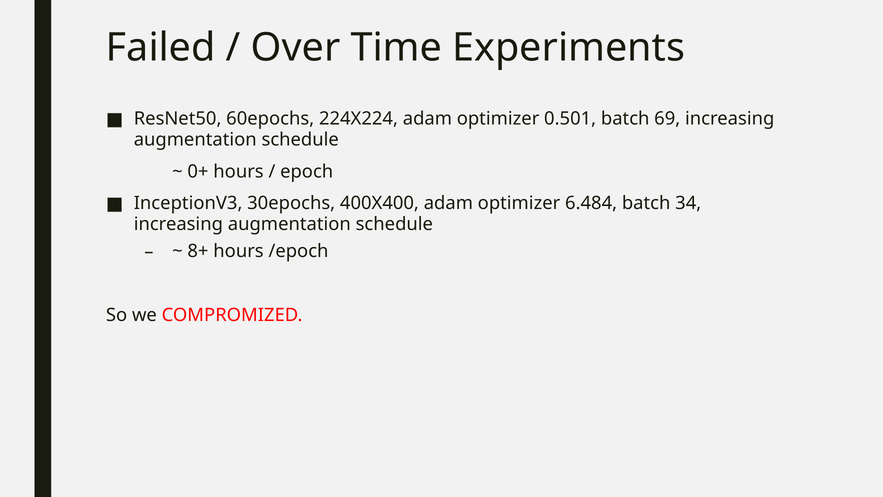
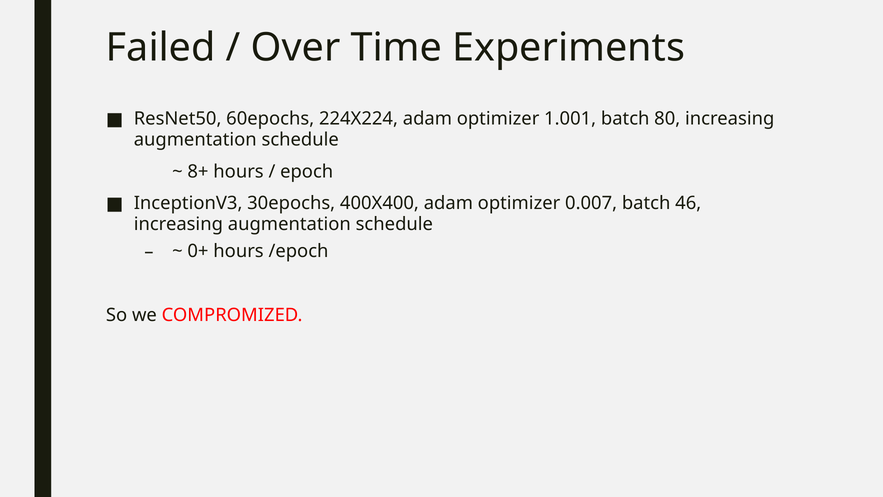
0.501: 0.501 -> 1.001 (570, 119)
69: 69 -> 80 (667, 119)
0+: 0+ -> 8+ (198, 171)
6.484: 6.484 -> 0.007 (591, 203)
34: 34 -> 46 (688, 203)
8+: 8+ -> 0+ (198, 251)
